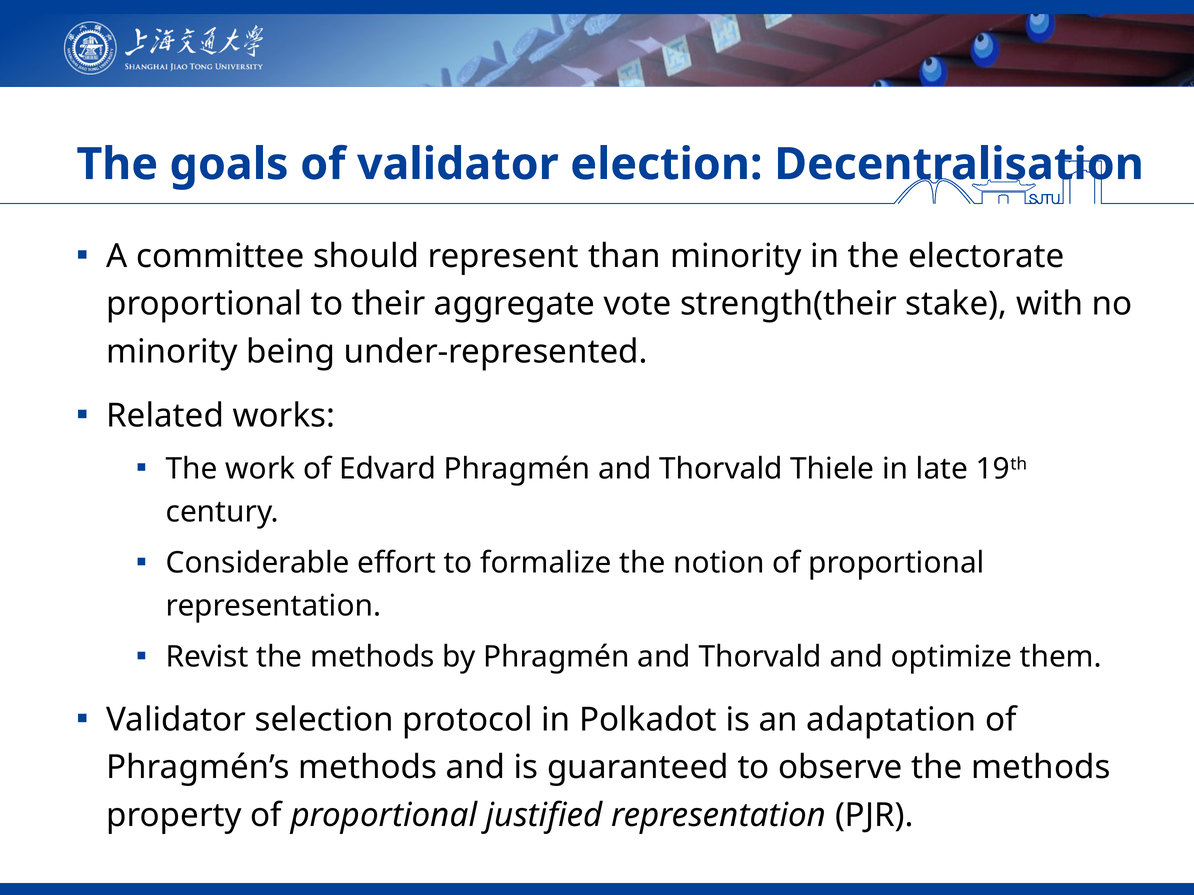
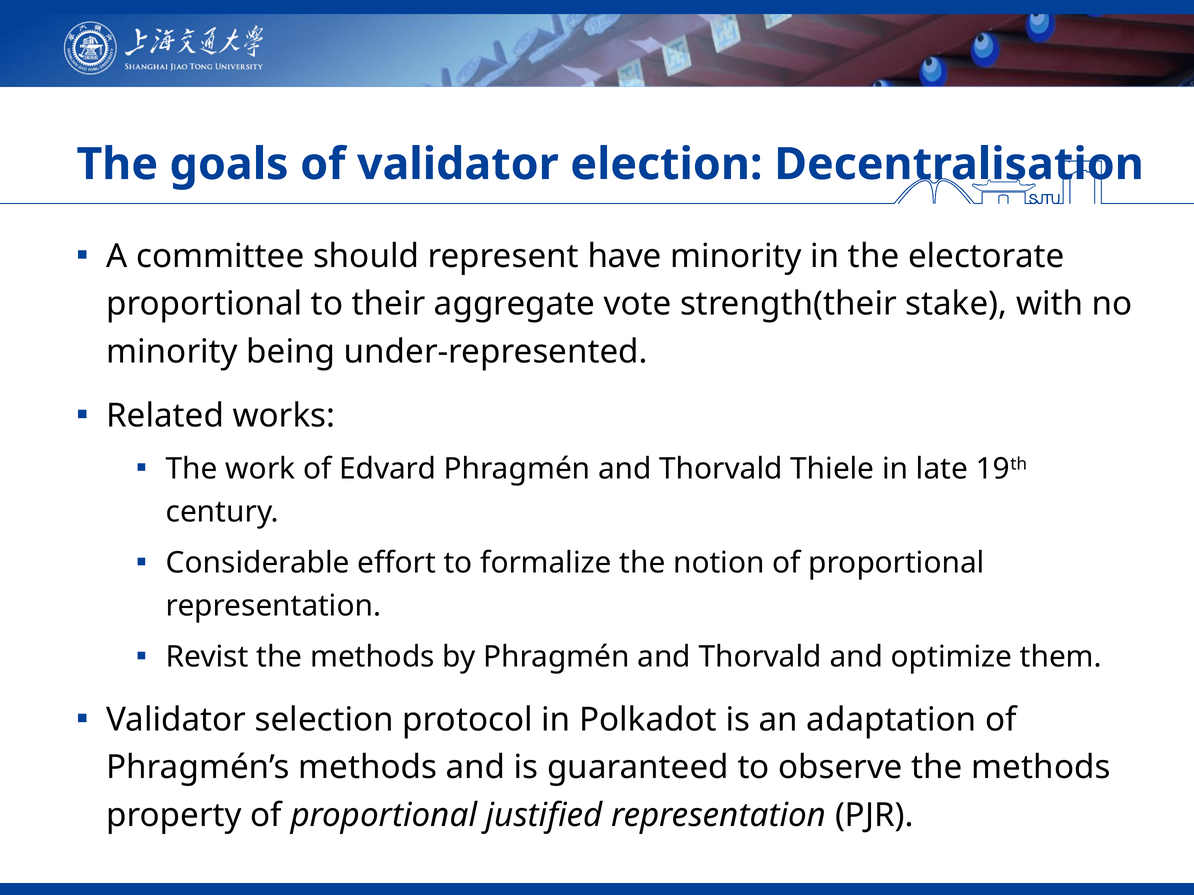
than: than -> have (625, 256)
